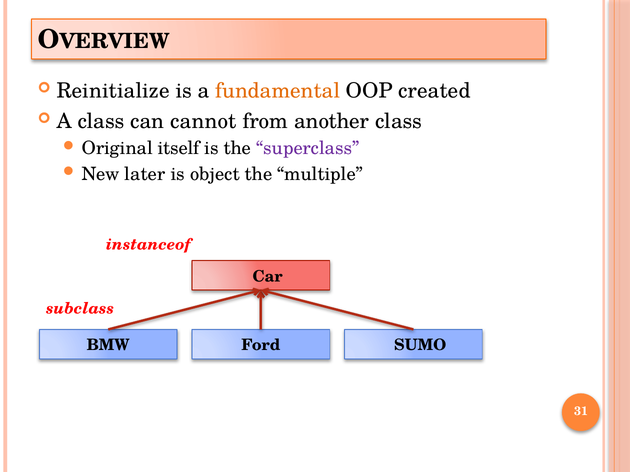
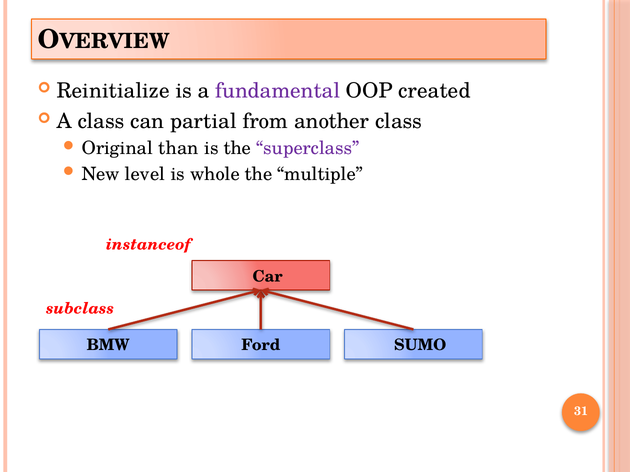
fundamental colour: orange -> purple (278, 91)
cannot: cannot -> partial (203, 121)
itself: itself -> than (178, 149)
later: later -> level (145, 174)
object: object -> whole (215, 174)
